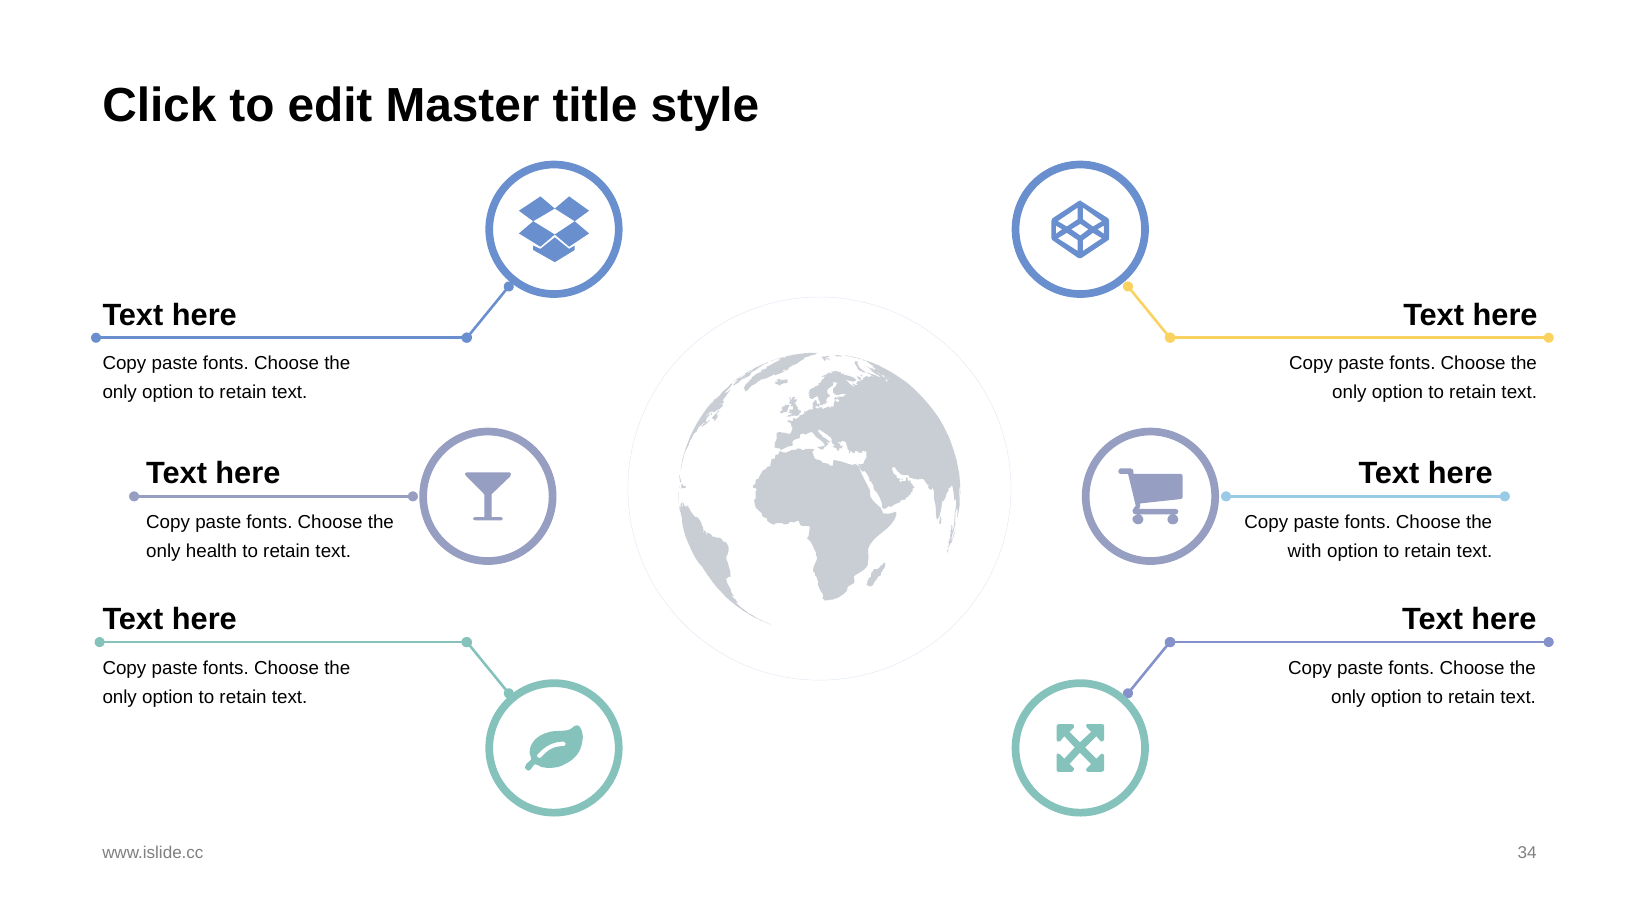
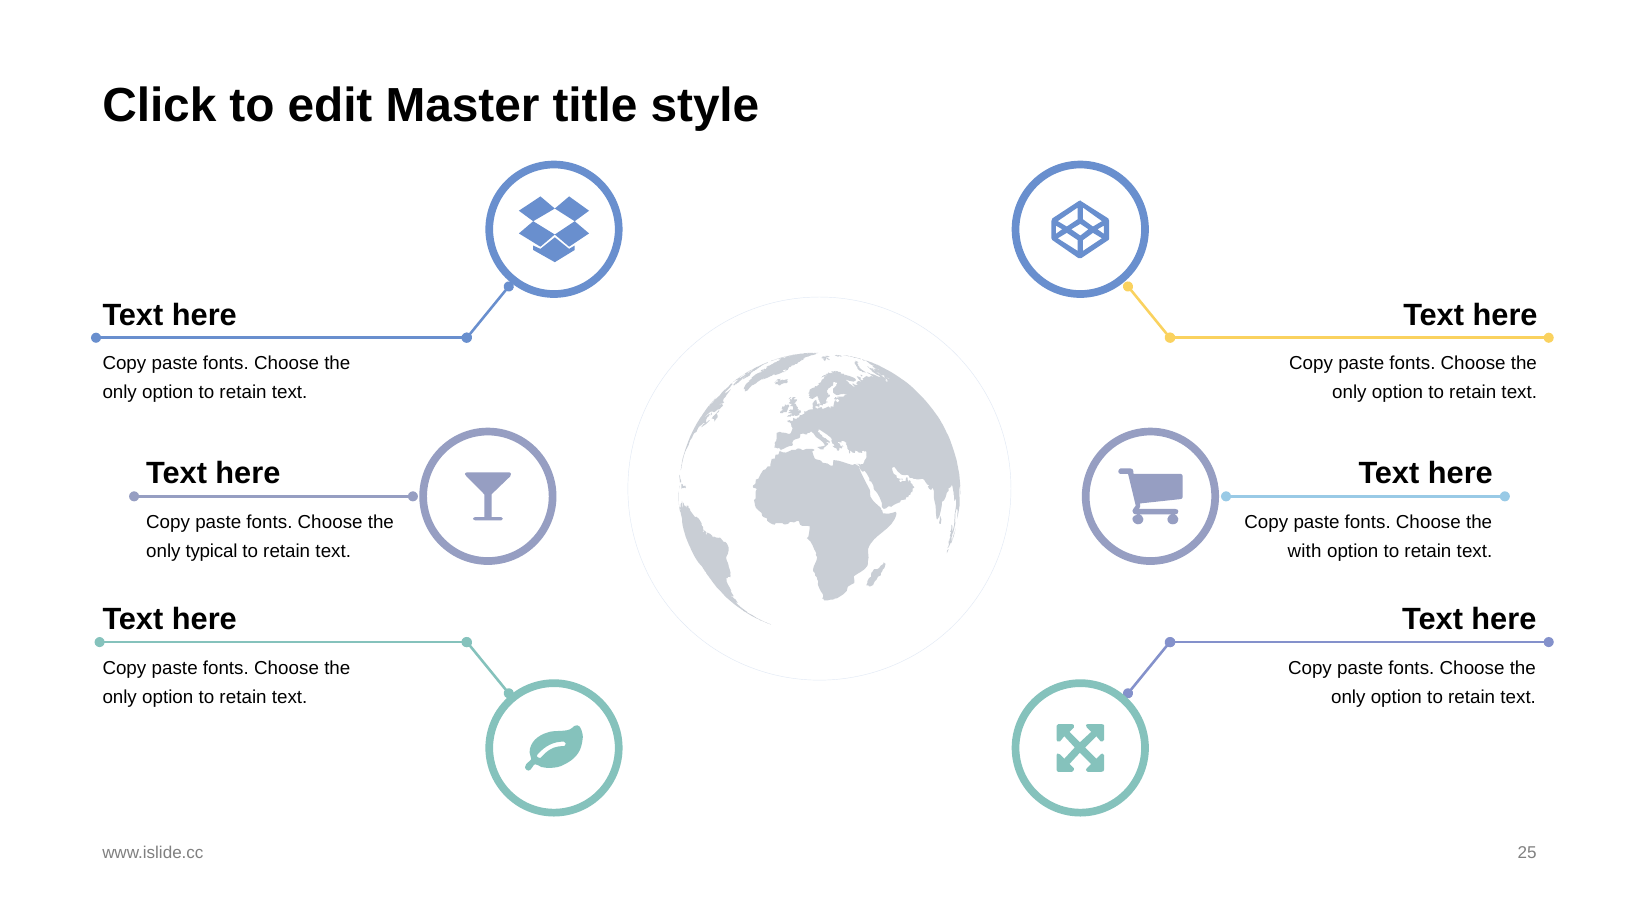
health: health -> typical (212, 551)
34: 34 -> 25 (1527, 853)
